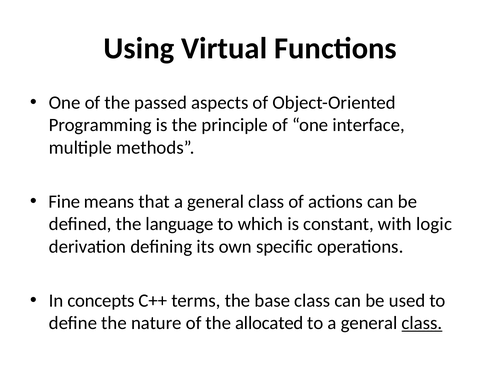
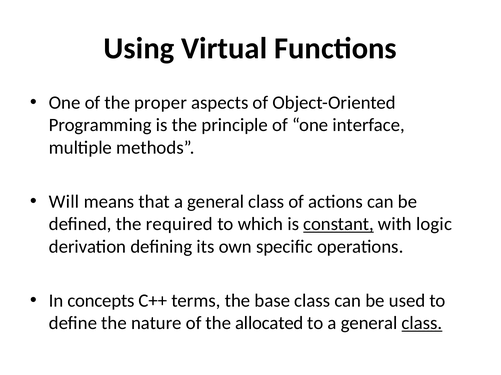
passed: passed -> proper (161, 103)
Fine: Fine -> Will (64, 202)
language: language -> required (179, 225)
constant underline: none -> present (339, 225)
